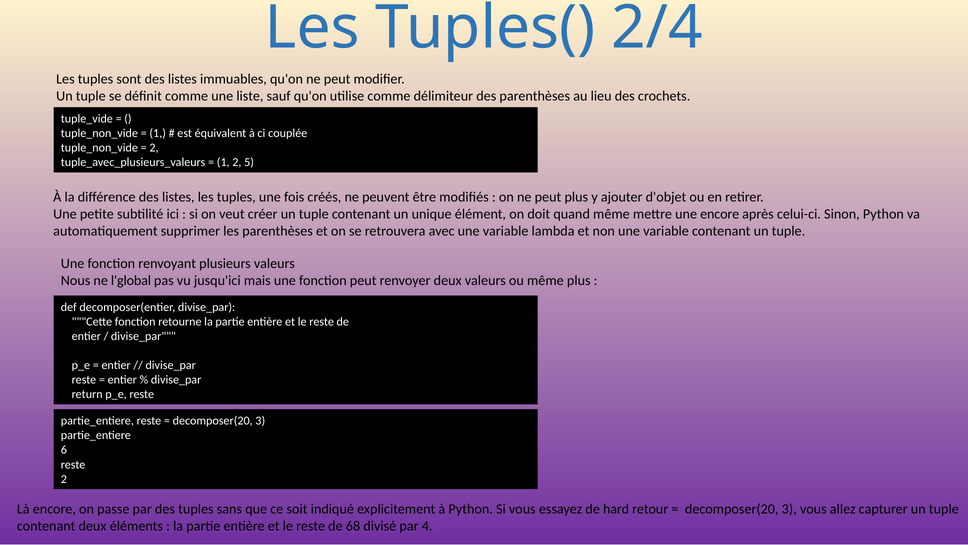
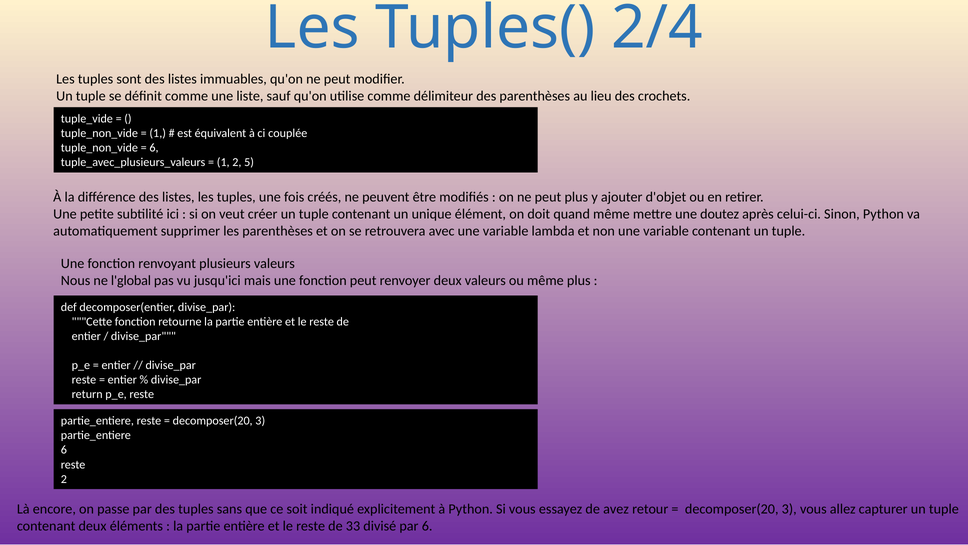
2: 2 -> 6 (154, 148)
une encore: encore -> doutez (720, 214)
hard: hard -> avez (616, 509)
68: 68 -> 33 (353, 526)
par 4: 4 -> 6 (427, 526)
